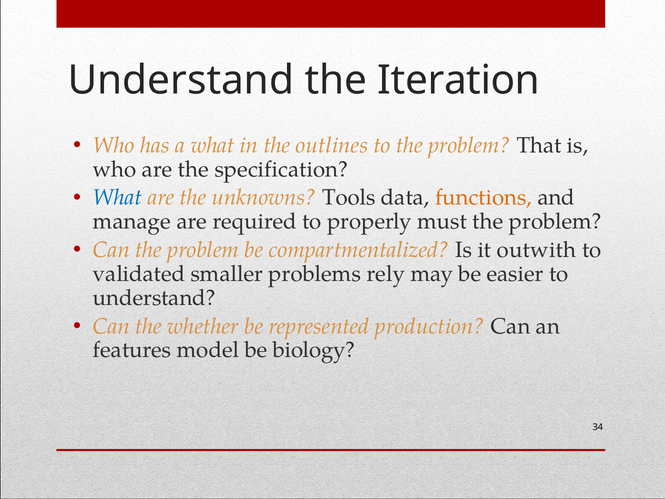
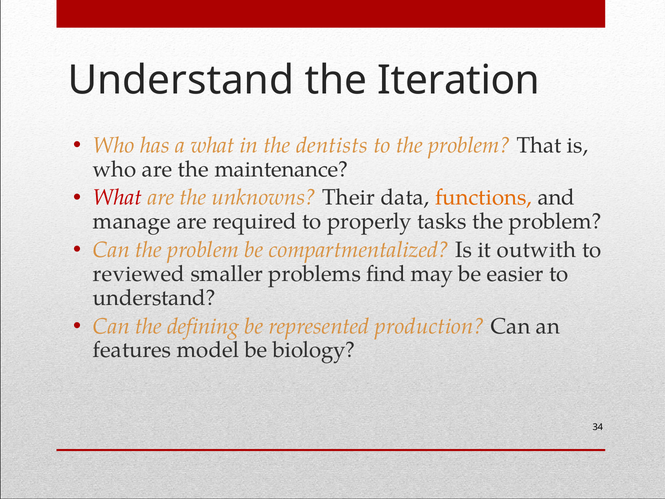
outlines: outlines -> dentists (332, 145)
specification: specification -> maintenance (281, 169)
What colour: blue -> red (118, 198)
Tools: Tools -> Their (349, 198)
must: must -> tasks (442, 221)
validated: validated -> reviewed (139, 274)
rely: rely -> find (386, 274)
whether: whether -> defining (203, 326)
